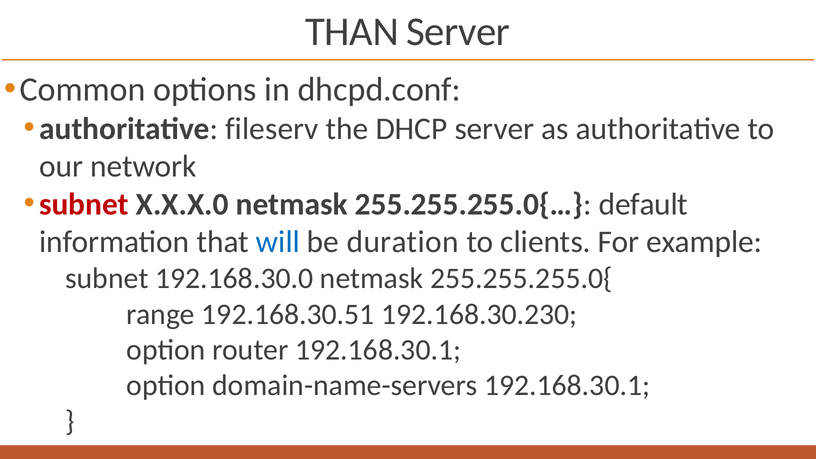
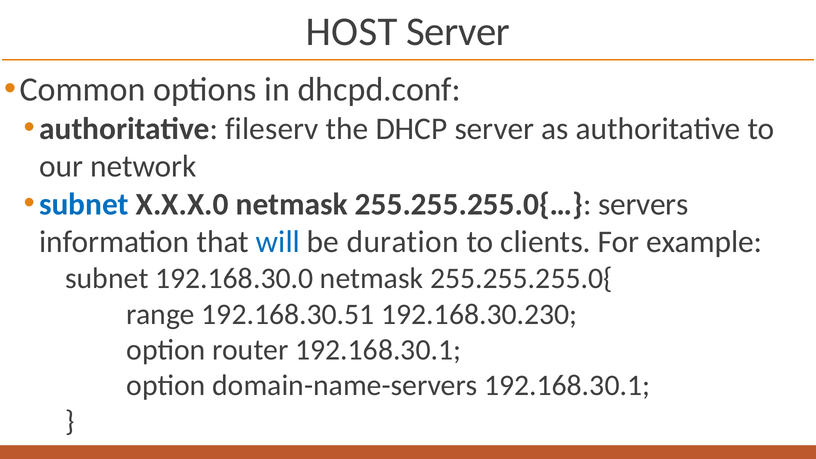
THAN: THAN -> HOST (352, 32)
subnet colour: red -> blue (84, 204)
default: default -> servers (643, 204)
